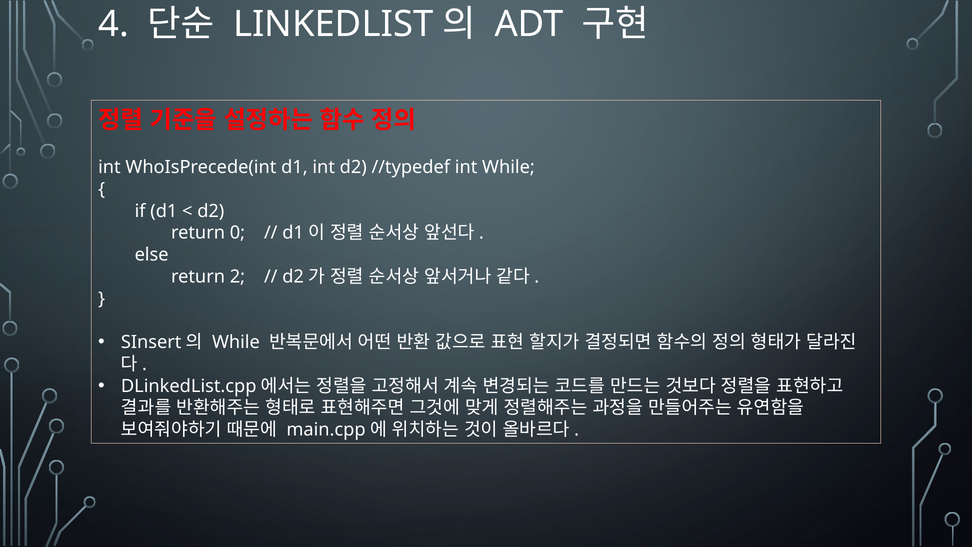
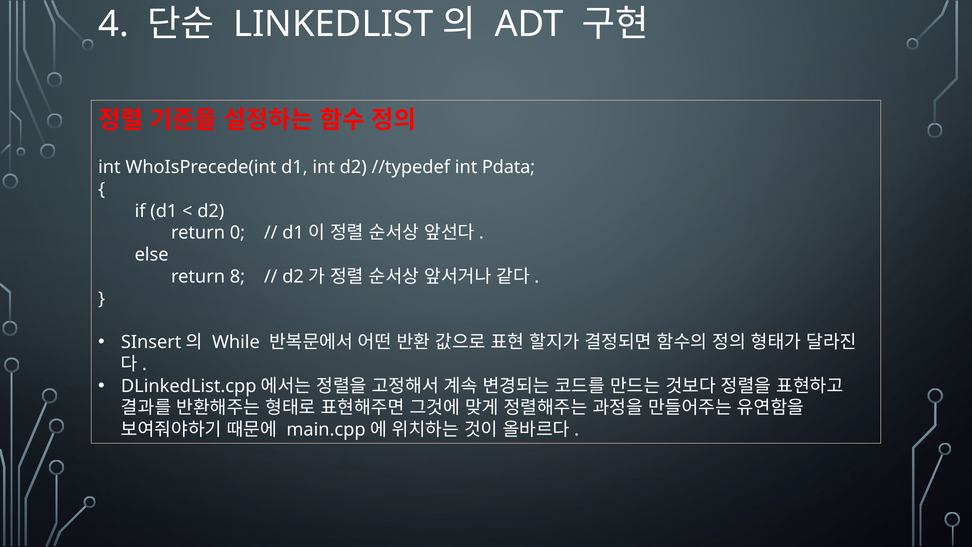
int While: While -> Pdata (509, 167)
2: 2 -> 8 (237, 277)
